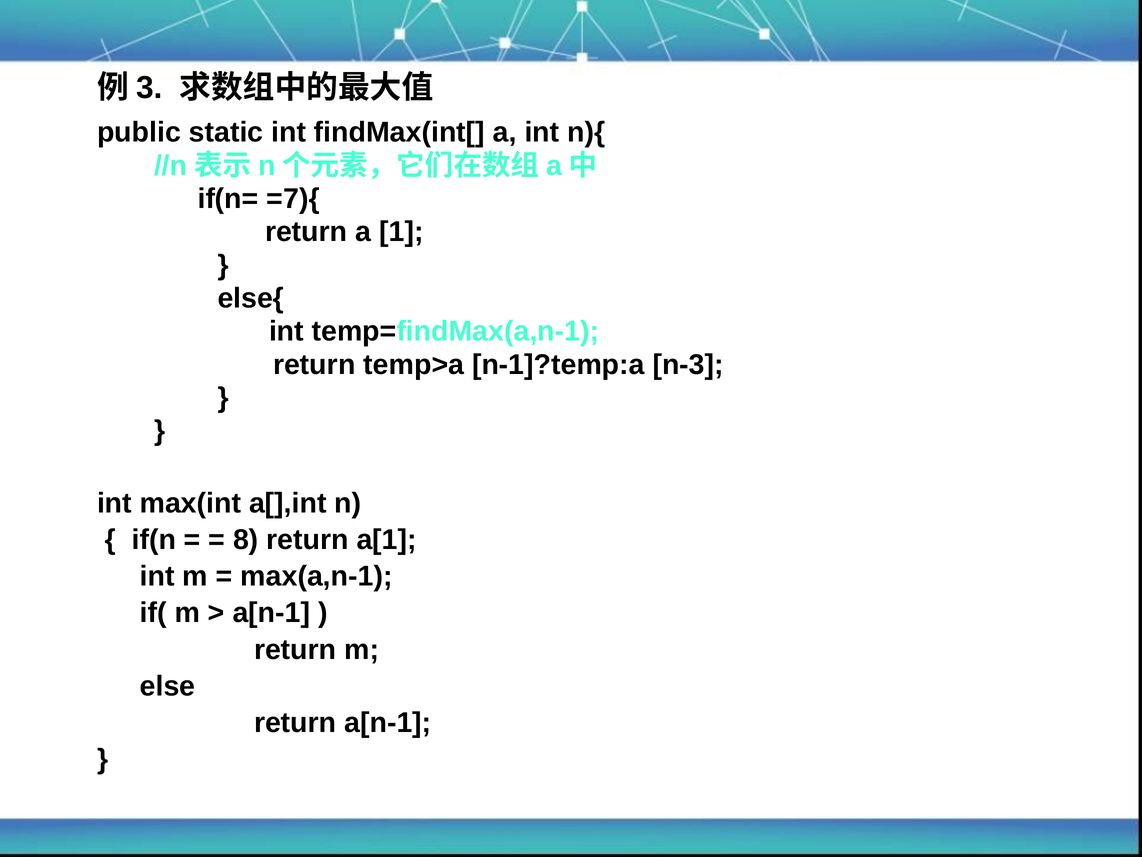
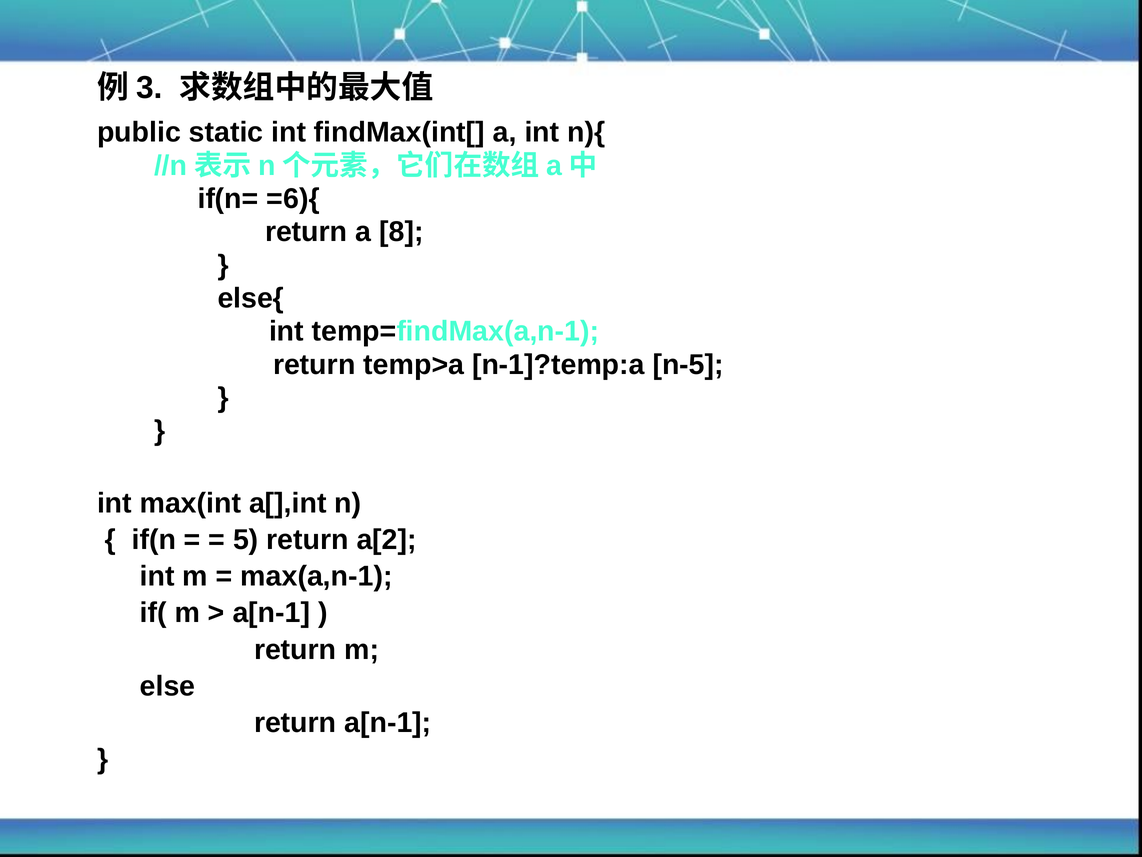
=7){: =7){ -> =6){ (293, 199)
1: 1 -> 8 (401, 232)
n-3: n-3 -> n-5 (688, 364)
8: 8 -> 5 (246, 540)
a[1: a[1 -> a[2 (387, 540)
